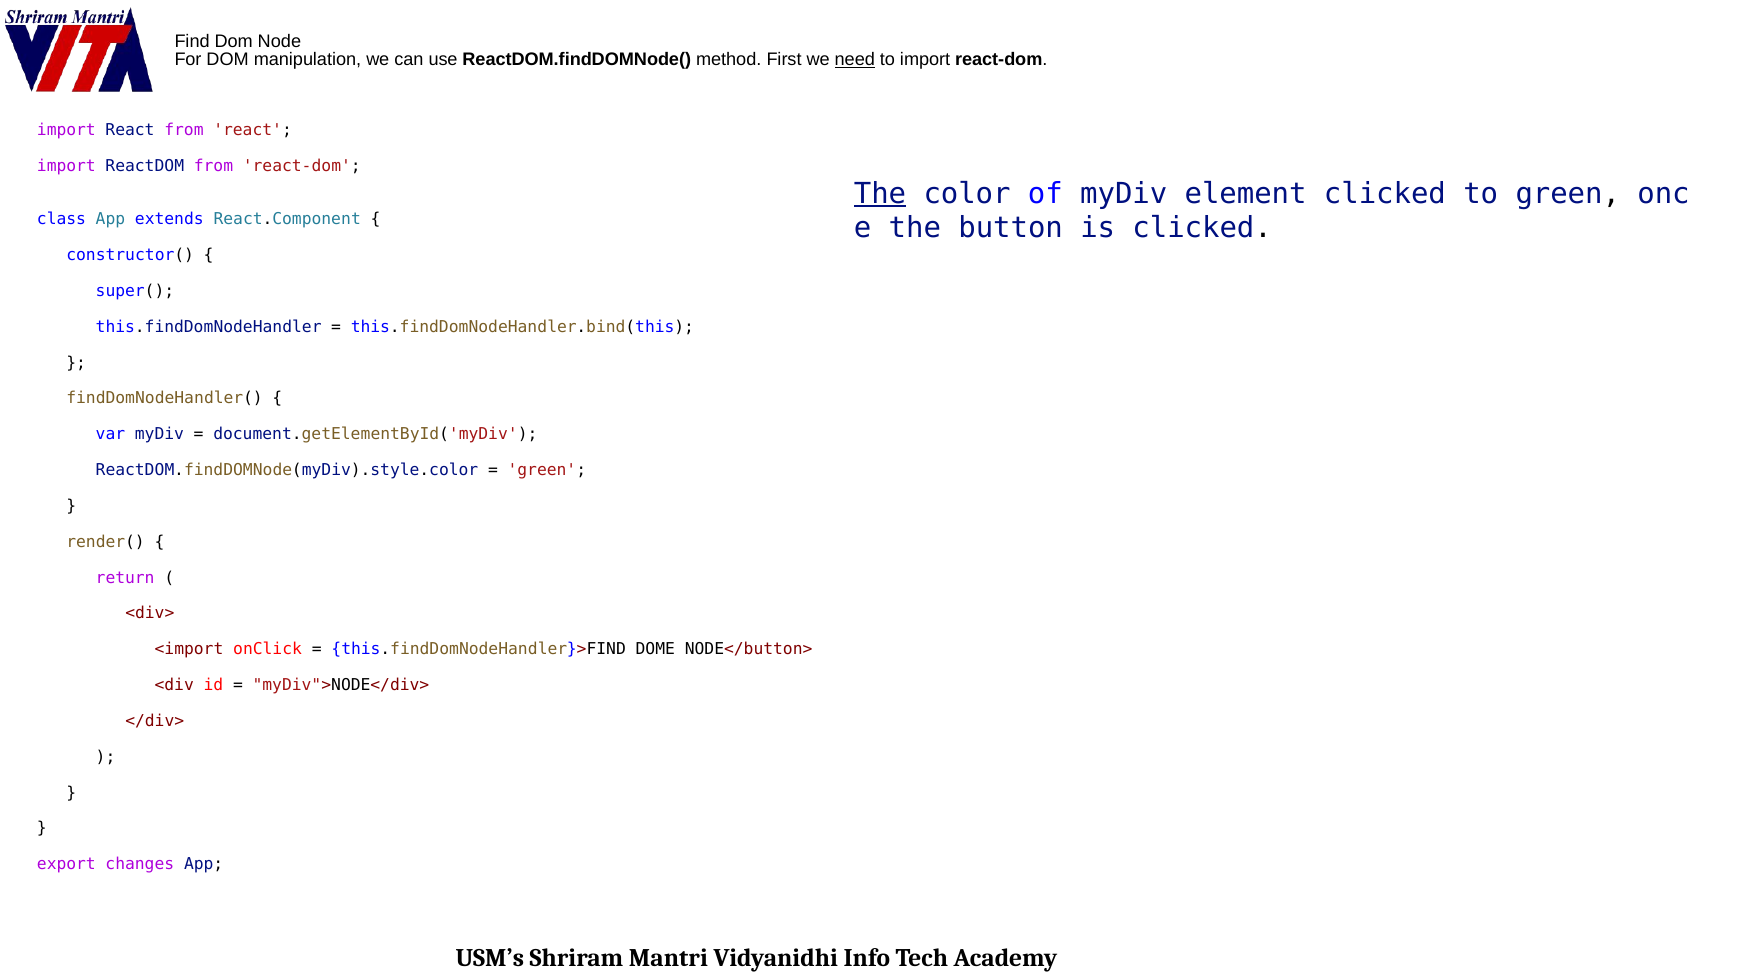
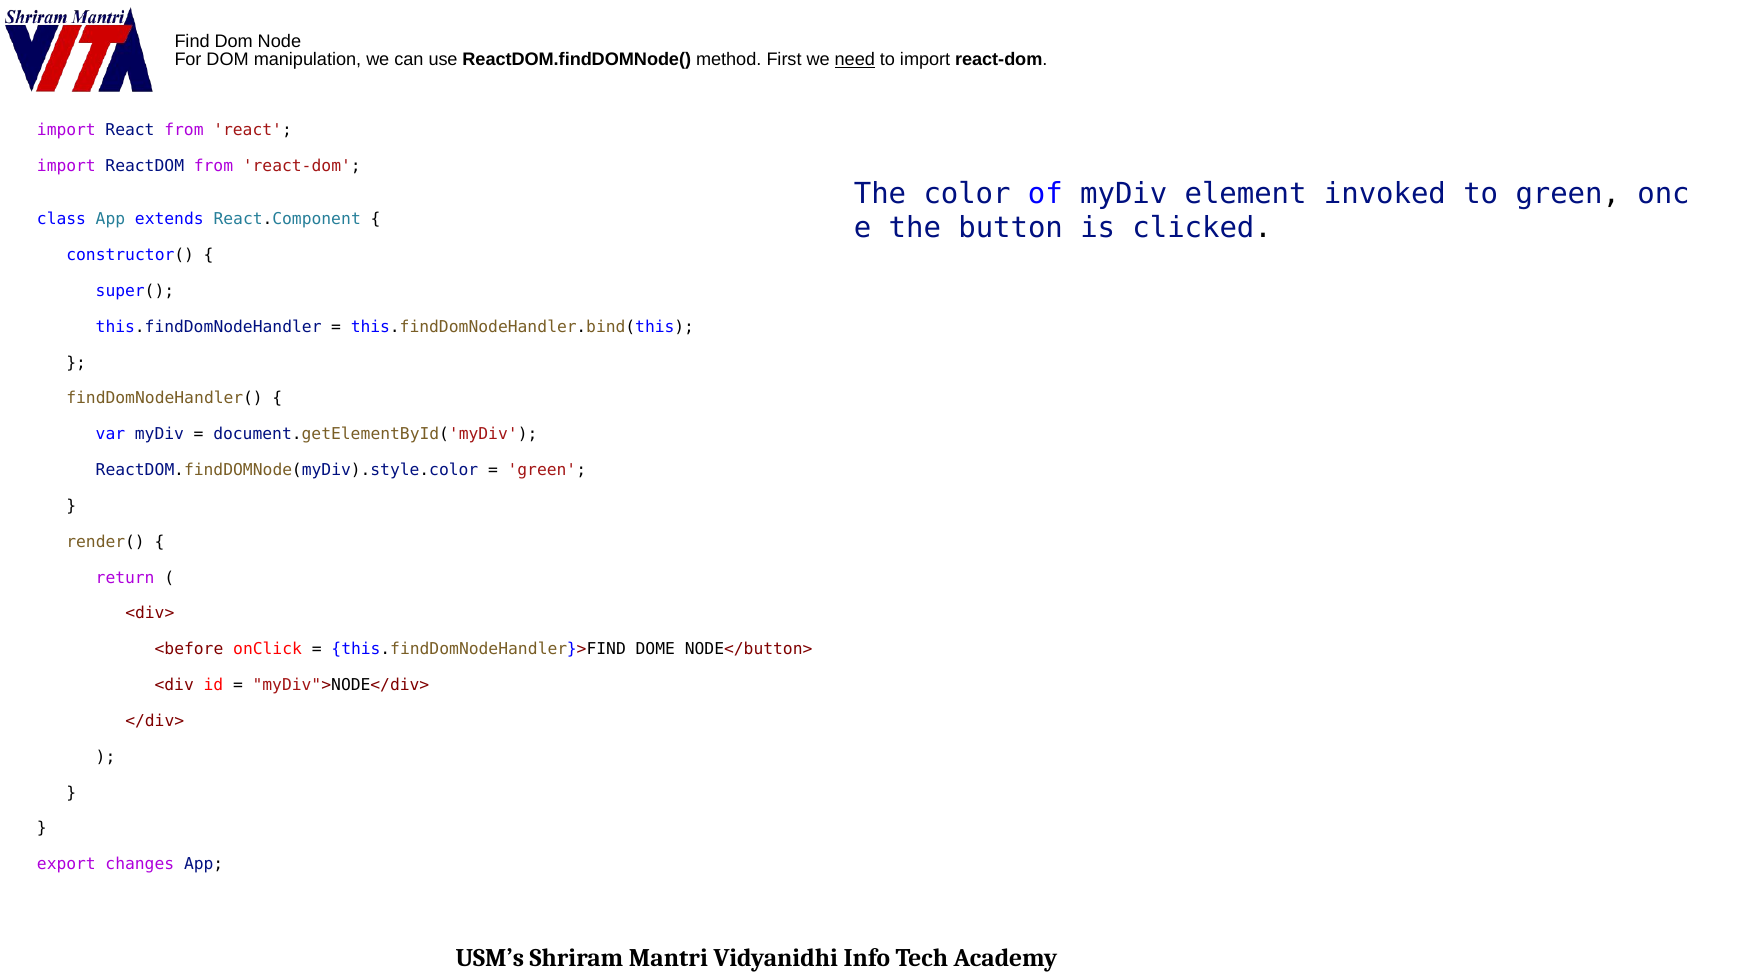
The underline: present -> none (880, 194)
element clicked: clicked -> invoked (1385, 194)
<import: <import -> <before (189, 650)
